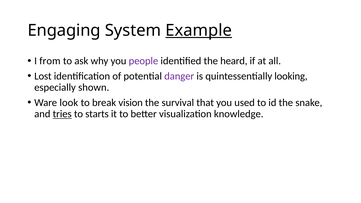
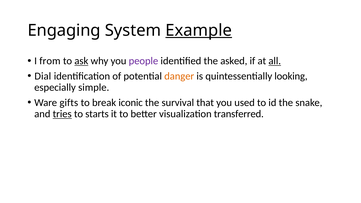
ask underline: none -> present (81, 61)
heard: heard -> asked (234, 61)
all underline: none -> present (275, 61)
Lost: Lost -> Dial (43, 76)
danger colour: purple -> orange (179, 76)
shown: shown -> simple (94, 88)
look: look -> gifts (69, 103)
vision: vision -> iconic (131, 103)
knowledge: knowledge -> transferred (239, 114)
